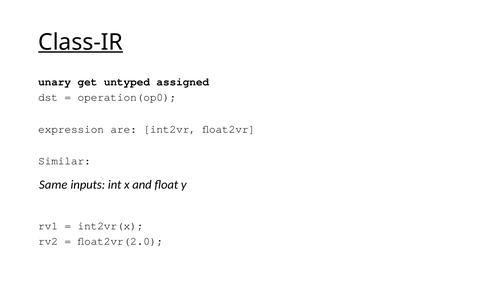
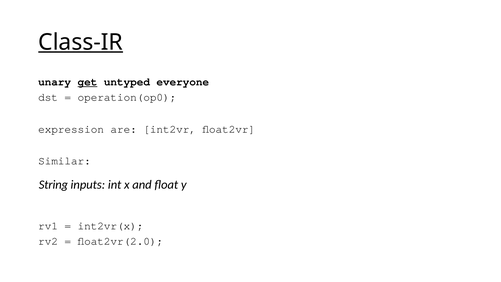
get underline: none -> present (87, 82)
assigned: assigned -> everyone (183, 82)
Same: Same -> String (53, 185)
